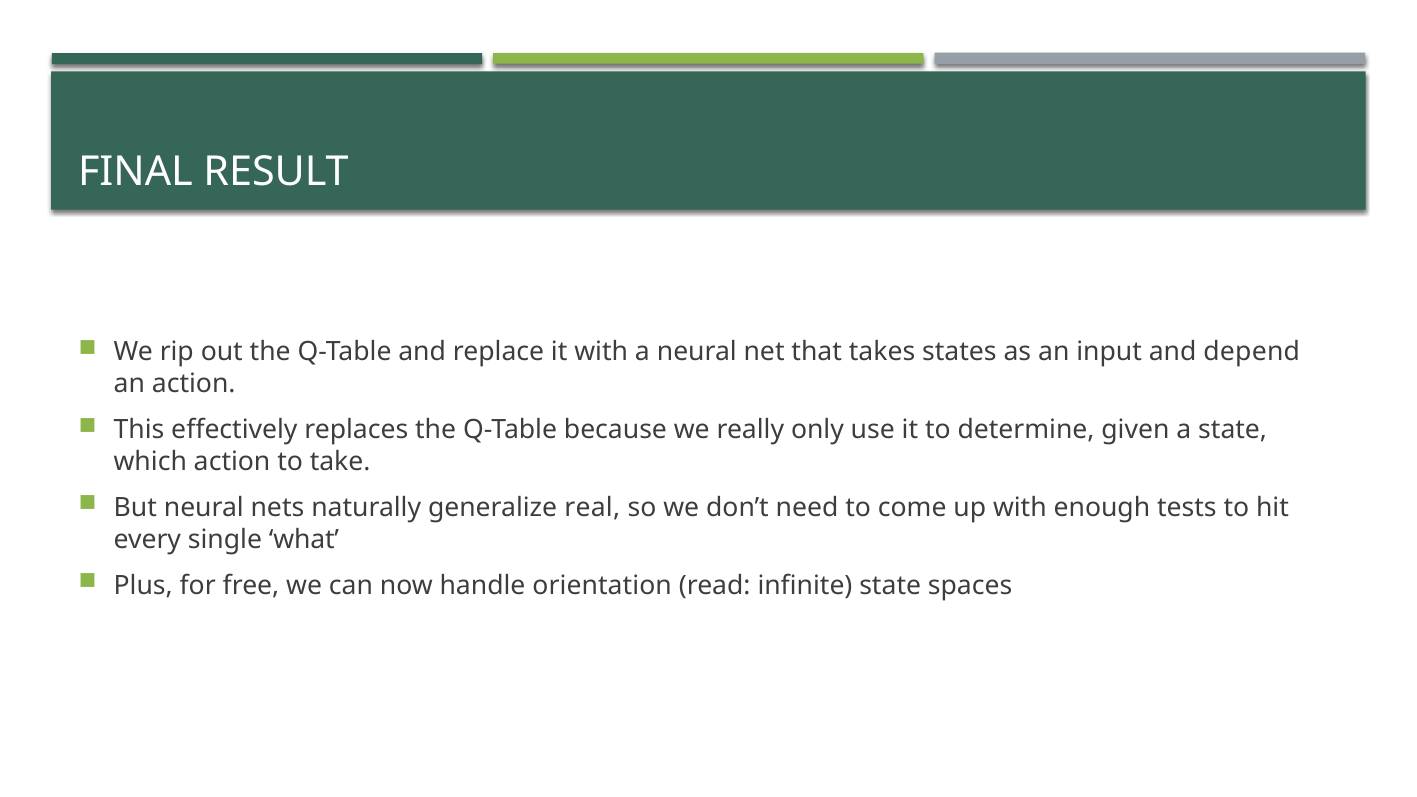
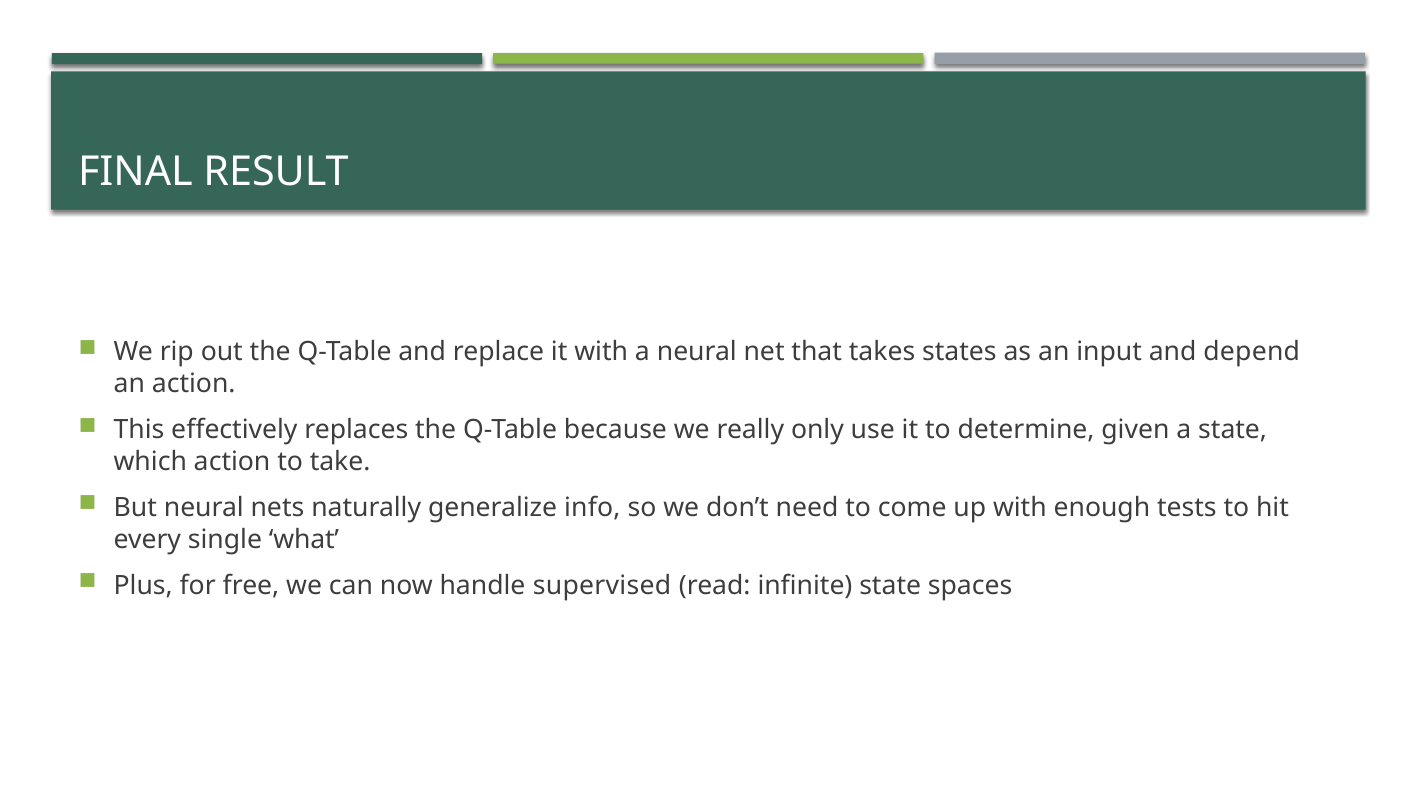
real: real -> info (592, 508)
orientation: orientation -> supervised (602, 586)
